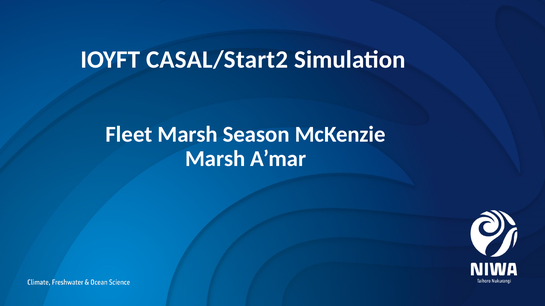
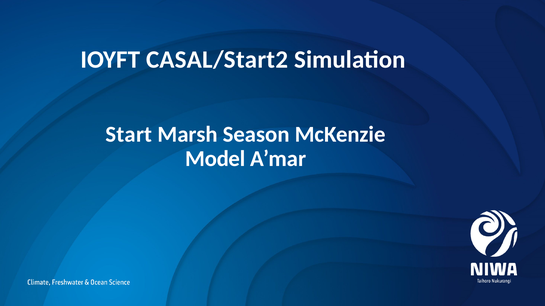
Fleet: Fleet -> Start (129, 135)
Marsh: Marsh -> Model (215, 159)
